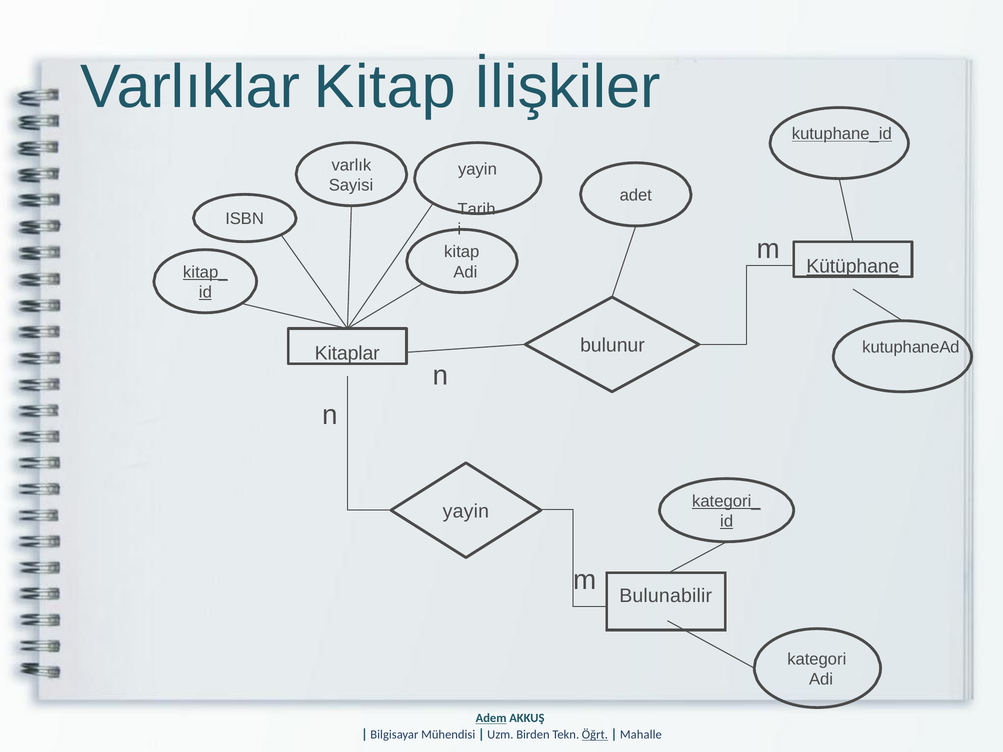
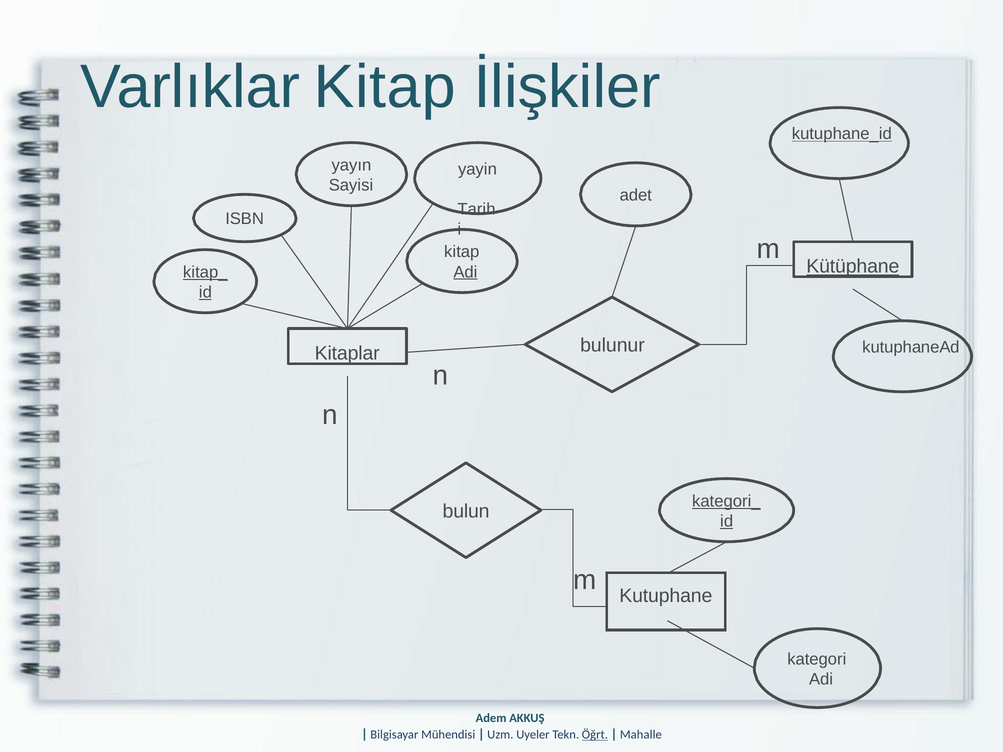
varlık: varlık -> yayın (351, 165)
Adi underline: none -> present (465, 272)
yayin: yayin -> bulun (466, 512)
Bulunabilir: Bulunabilir -> Kutuphane (666, 596)
Adem underline: present -> none (491, 719)
Birden: Birden -> Uyeler (533, 735)
